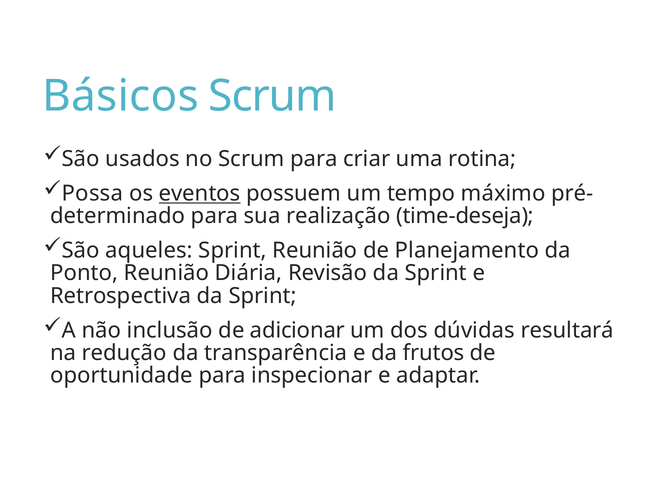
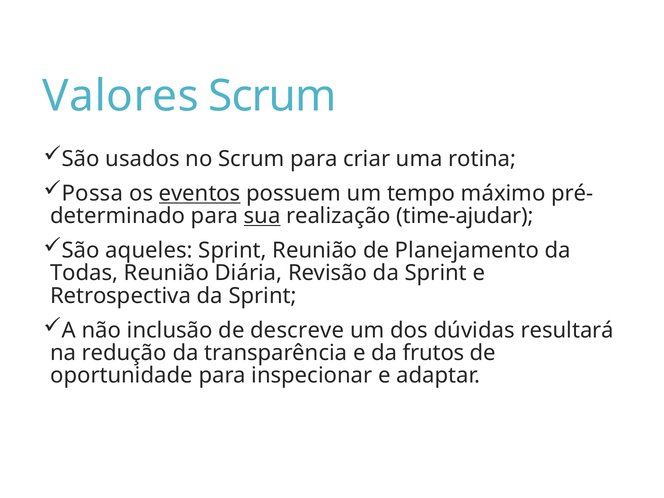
Básicos: Básicos -> Valores (121, 96)
sua underline: none -> present (262, 216)
time-deseja: time-deseja -> time-ajudar (465, 216)
Ponto: Ponto -> Todas (84, 273)
adicionar: adicionar -> descreve (297, 330)
